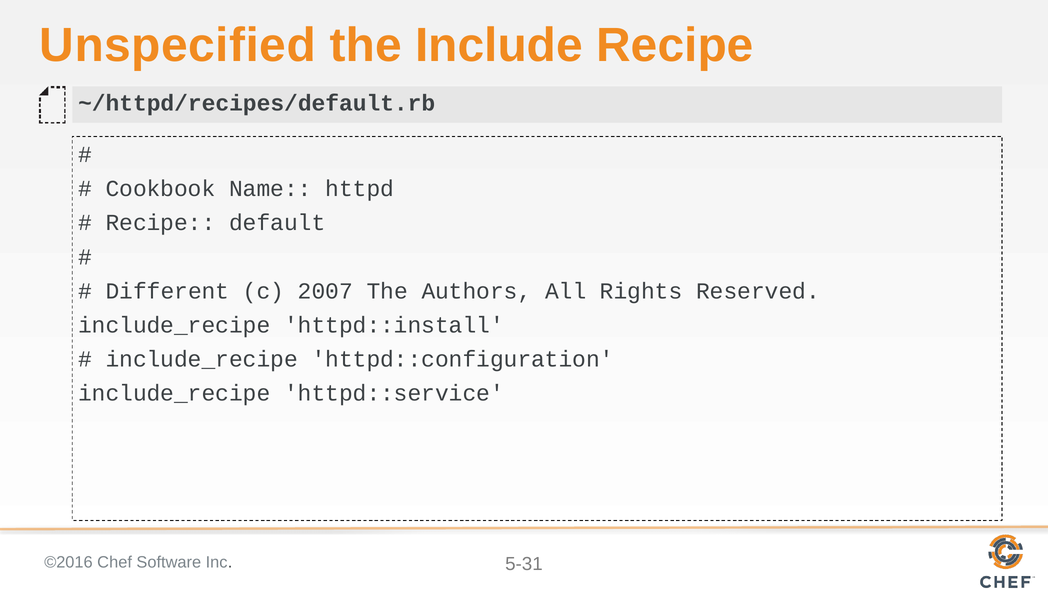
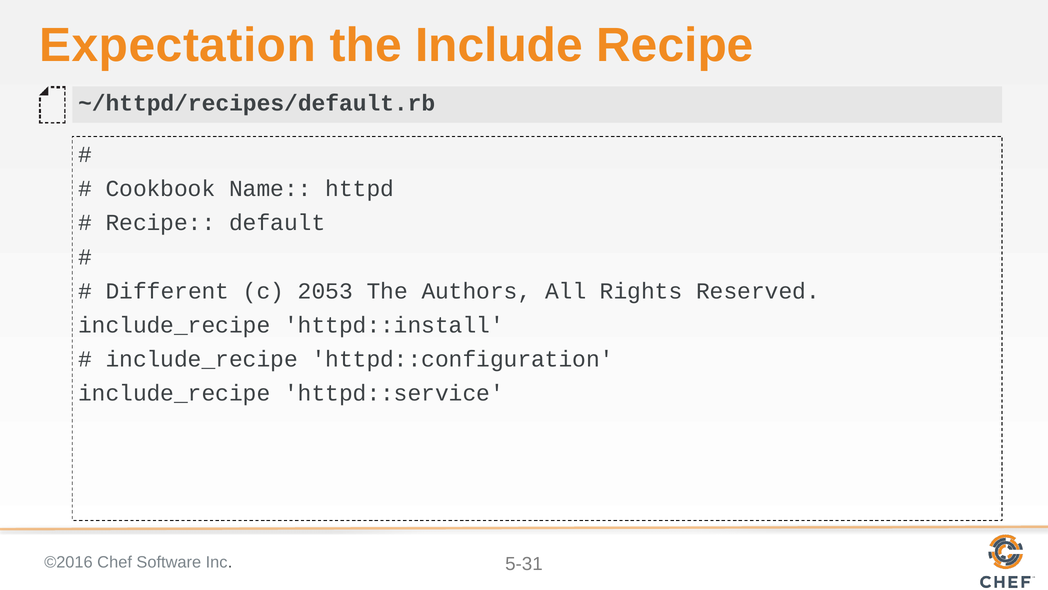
Unspecified: Unspecified -> Expectation (178, 45)
2007: 2007 -> 2053 (325, 291)
